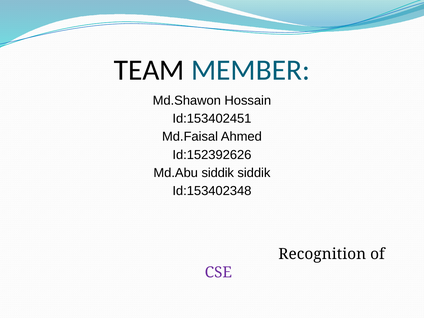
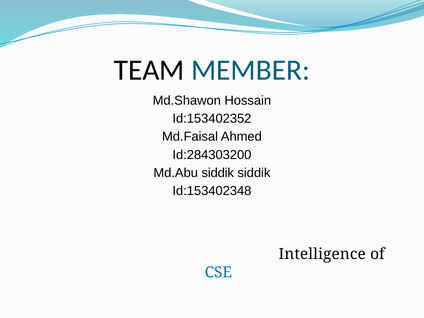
Id:153402451: Id:153402451 -> Id:153402352 (212, 119)
Id:152392626: Id:152392626 -> Id:284303200 (212, 155)
Recognition: Recognition -> Intelligence (322, 254)
CSE colour: purple -> blue (218, 273)
